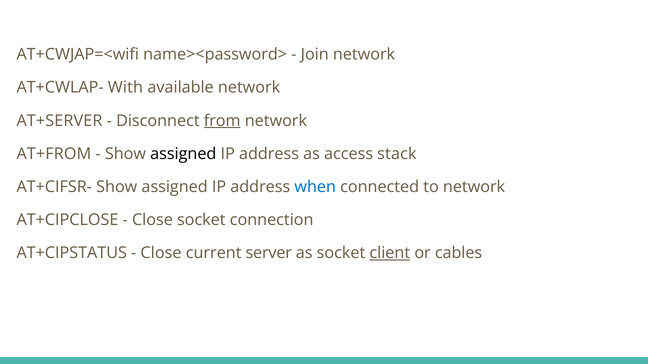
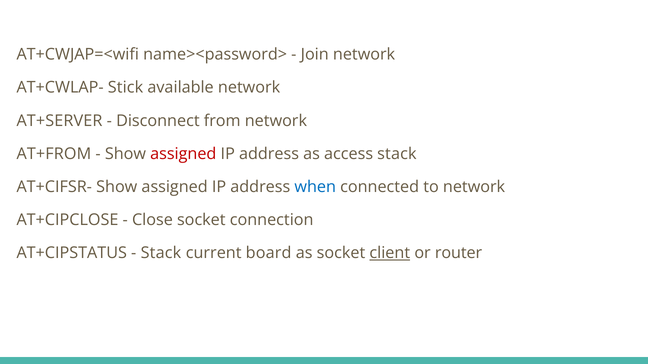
With: With -> Stick (125, 88)
from underline: present -> none (222, 121)
assigned colour: black -> red (183, 154)
Close: Close -> Stack (161, 253)
server: server -> board (269, 253)
cables: cables -> router (459, 253)
